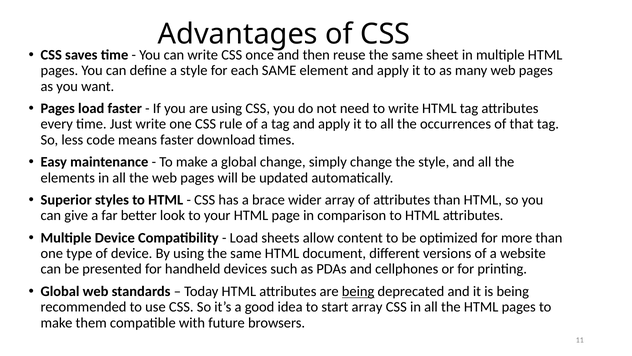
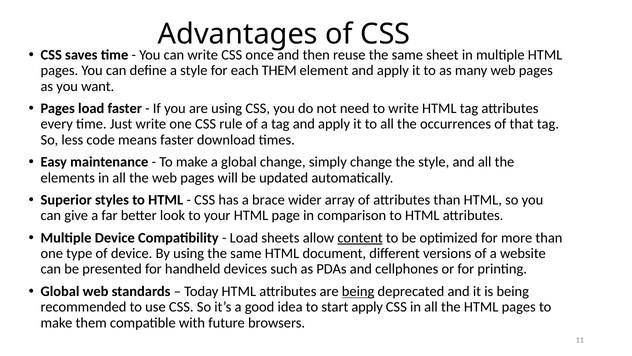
each SAME: SAME -> THEM (279, 70)
content underline: none -> present (360, 238)
start array: array -> apply (367, 307)
